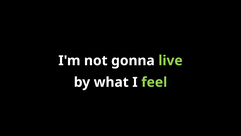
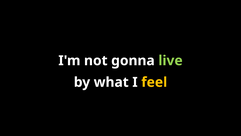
feel colour: light green -> yellow (154, 82)
